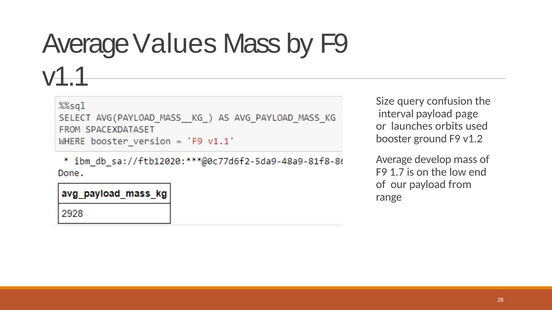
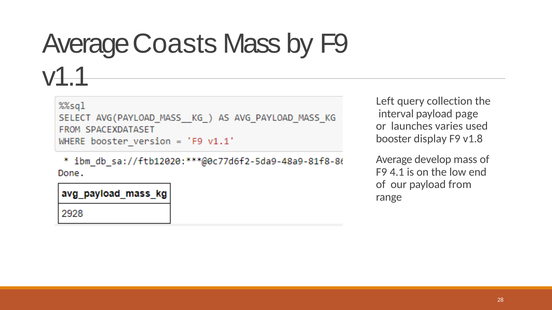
Values: Values -> Coasts (175, 44)
Size: Size -> Left (385, 101)
confusion: confusion -> collection (450, 101)
orbits: orbits -> varies (449, 126)
ground: ground -> display (430, 139)
v1.2: v1.2 -> v1.8 (473, 139)
1.7: 1.7 -> 4.1 (397, 172)
